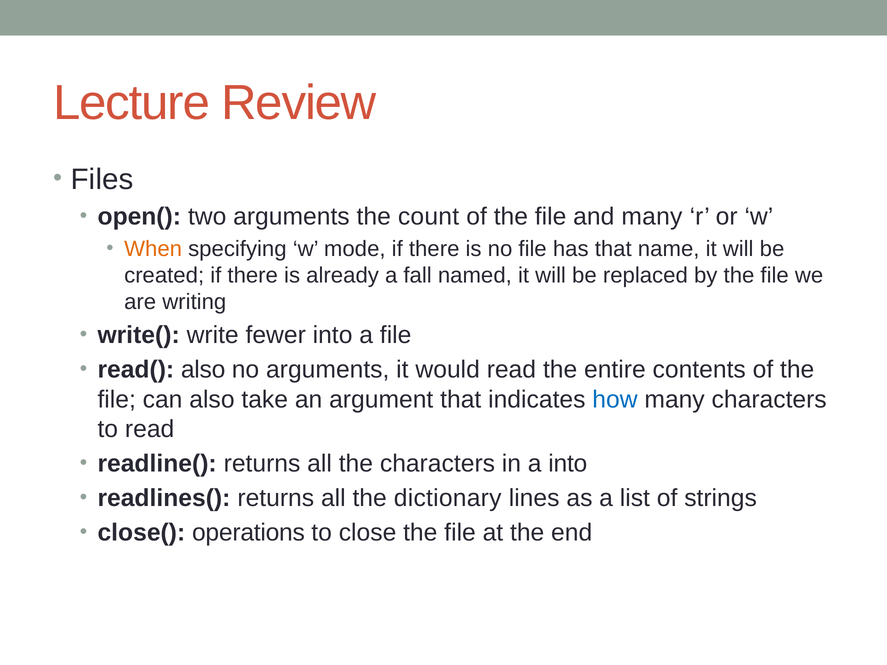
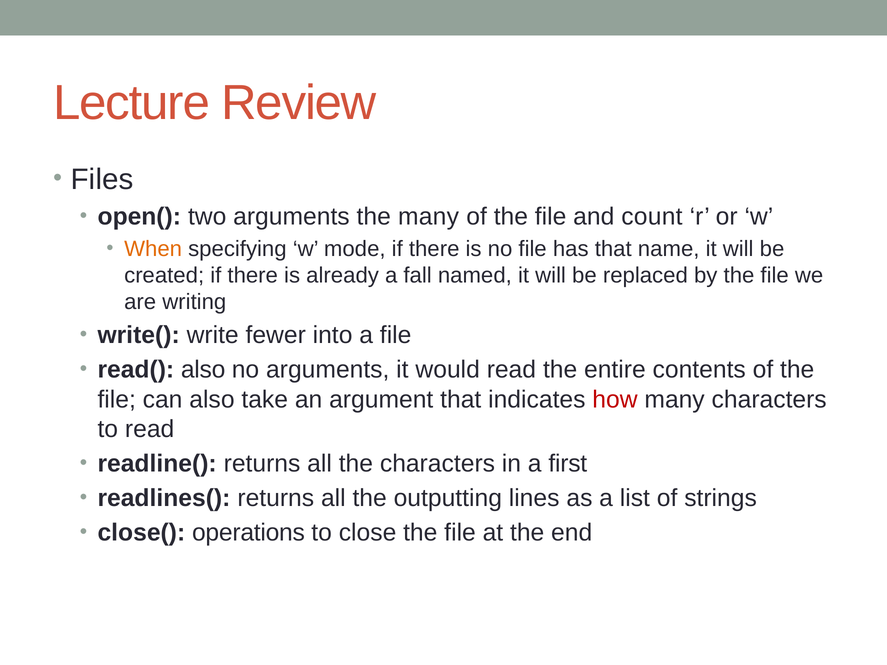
the count: count -> many (429, 217)
and many: many -> count (652, 217)
how colour: blue -> red (615, 400)
a into: into -> first (568, 464)
dictionary: dictionary -> outputting (448, 498)
